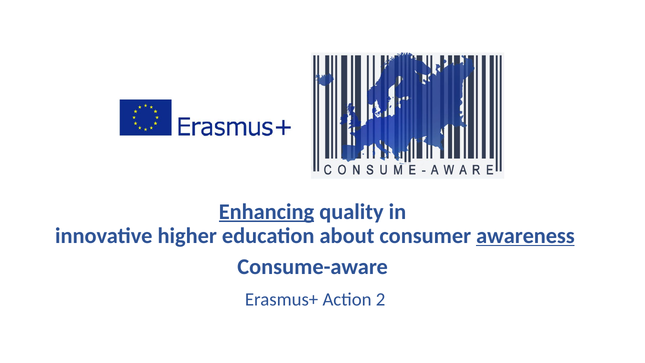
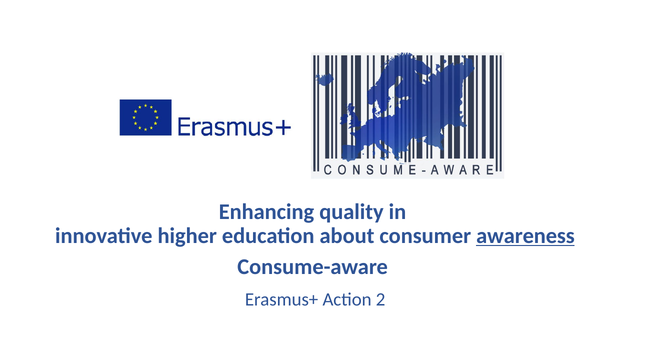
Enhancing underline: present -> none (266, 212)
